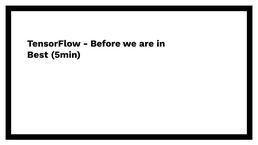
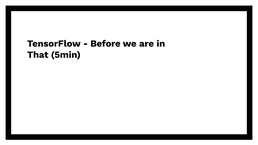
Best: Best -> That (38, 55)
